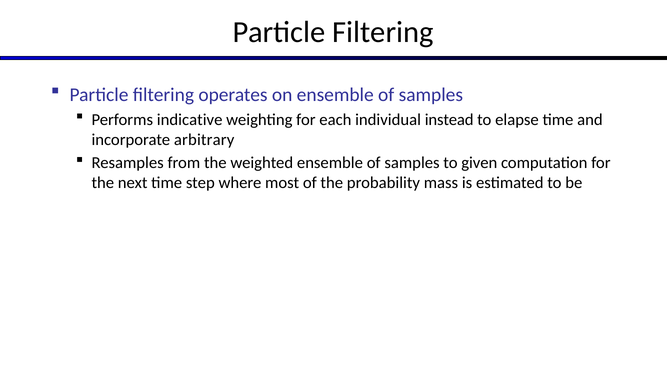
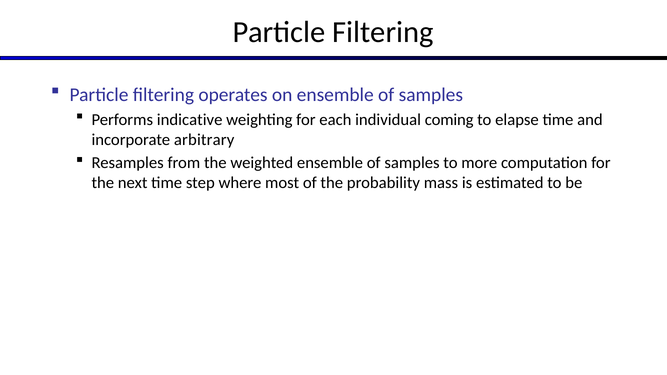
instead: instead -> coming (449, 120)
given: given -> more (479, 163)
